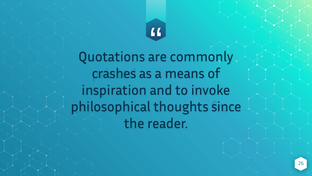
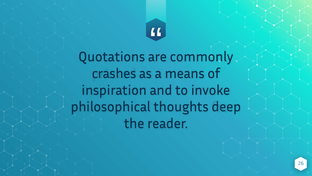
since: since -> deep (226, 107)
